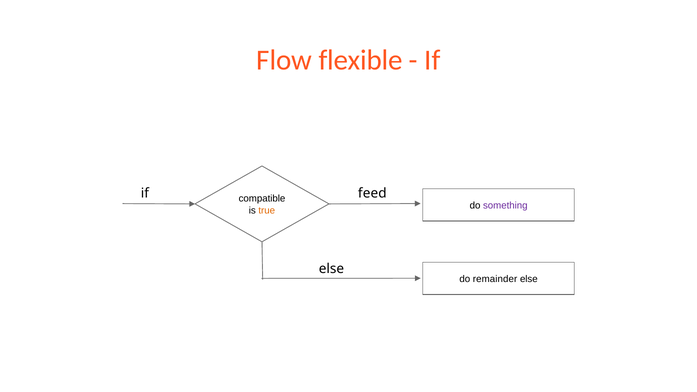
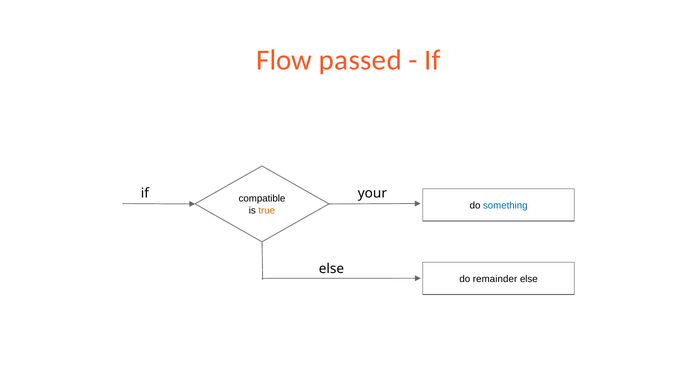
flexible: flexible -> passed (360, 60)
feed: feed -> your (372, 193)
something colour: purple -> blue (505, 206)
